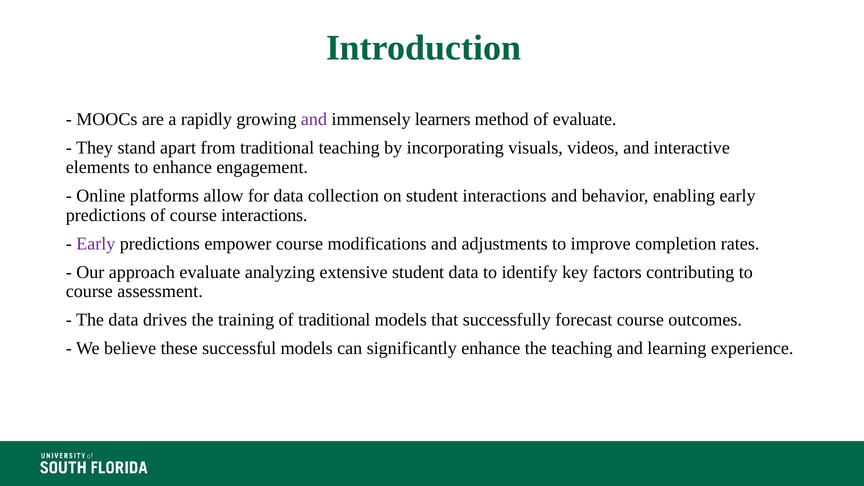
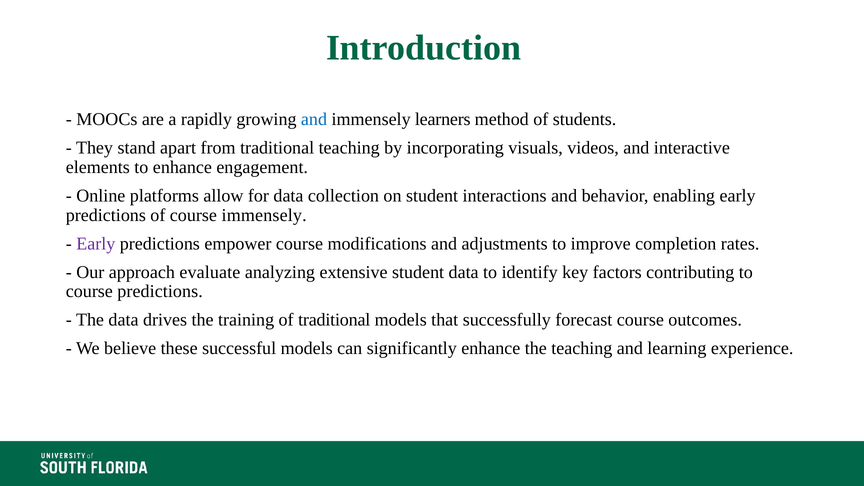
and colour: purple -> blue (314, 119)
of evaluate: evaluate -> students (585, 119)
course interactions: interactions -> immensely (264, 215)
course assessment: assessment -> predictions (160, 292)
